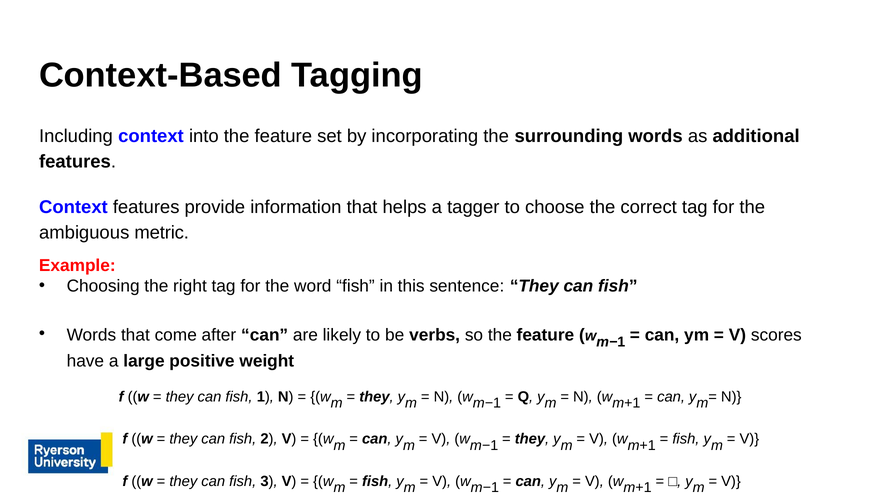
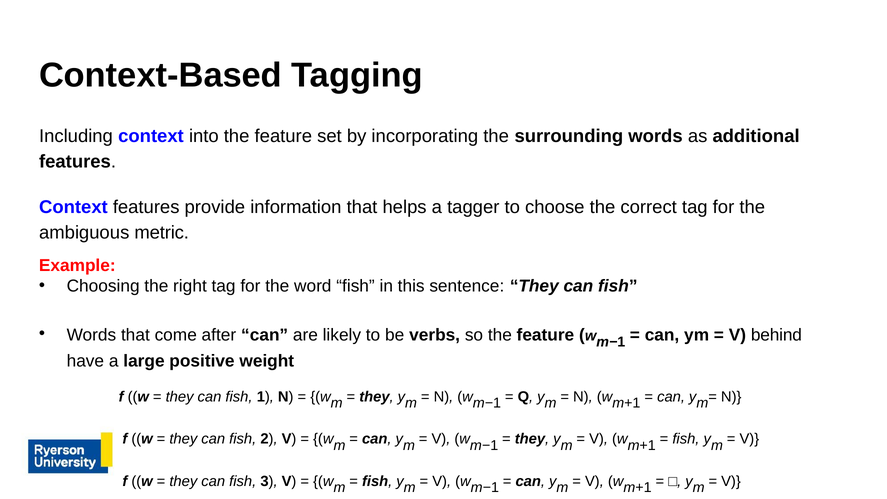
scores: scores -> behind (776, 335)
